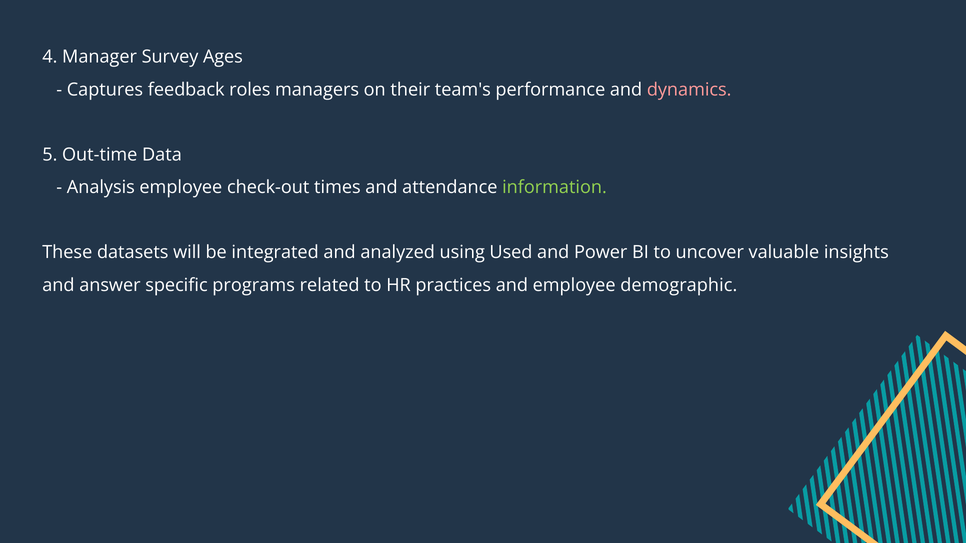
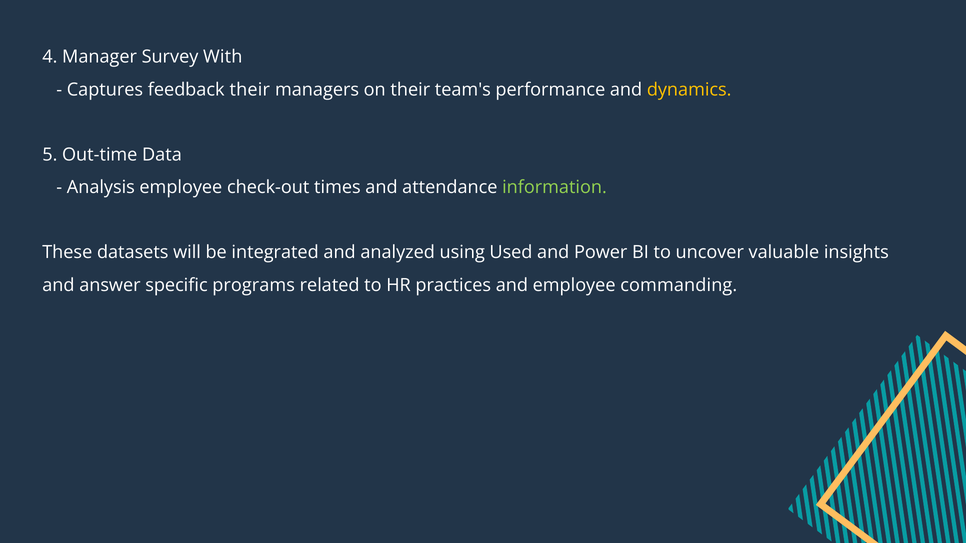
Ages: Ages -> With (223, 57)
feedback roles: roles -> their (250, 90)
dynamics colour: pink -> yellow (689, 90)
demographic: demographic -> commanding (679, 285)
